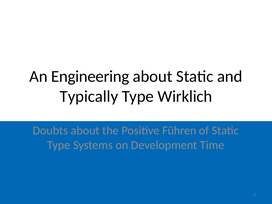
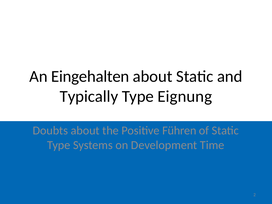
Engineering: Engineering -> Eingehalten (90, 76)
Wirklich: Wirklich -> Eignung (185, 96)
